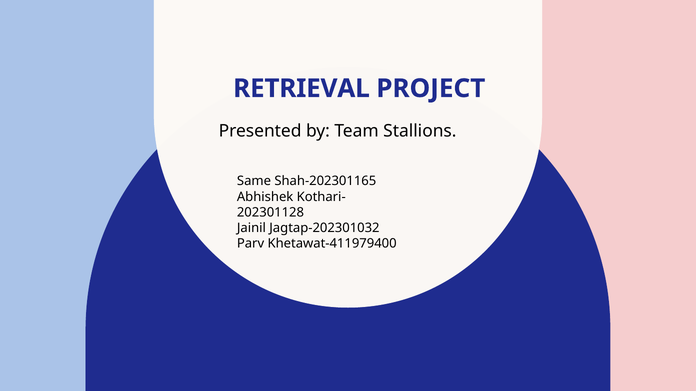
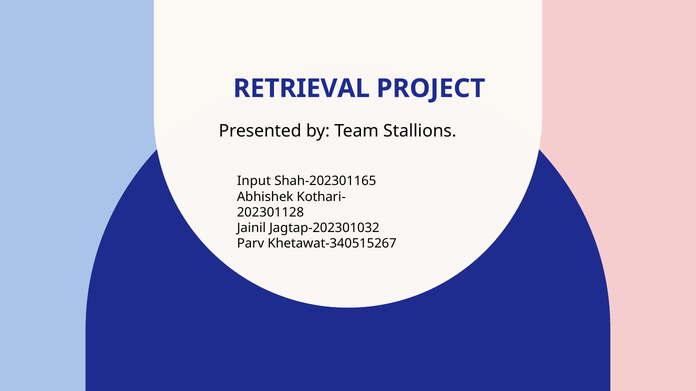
Same: Same -> Input (254, 181)
Khetawat-411979400: Khetawat-411979400 -> Khetawat-340515267 (332, 244)
